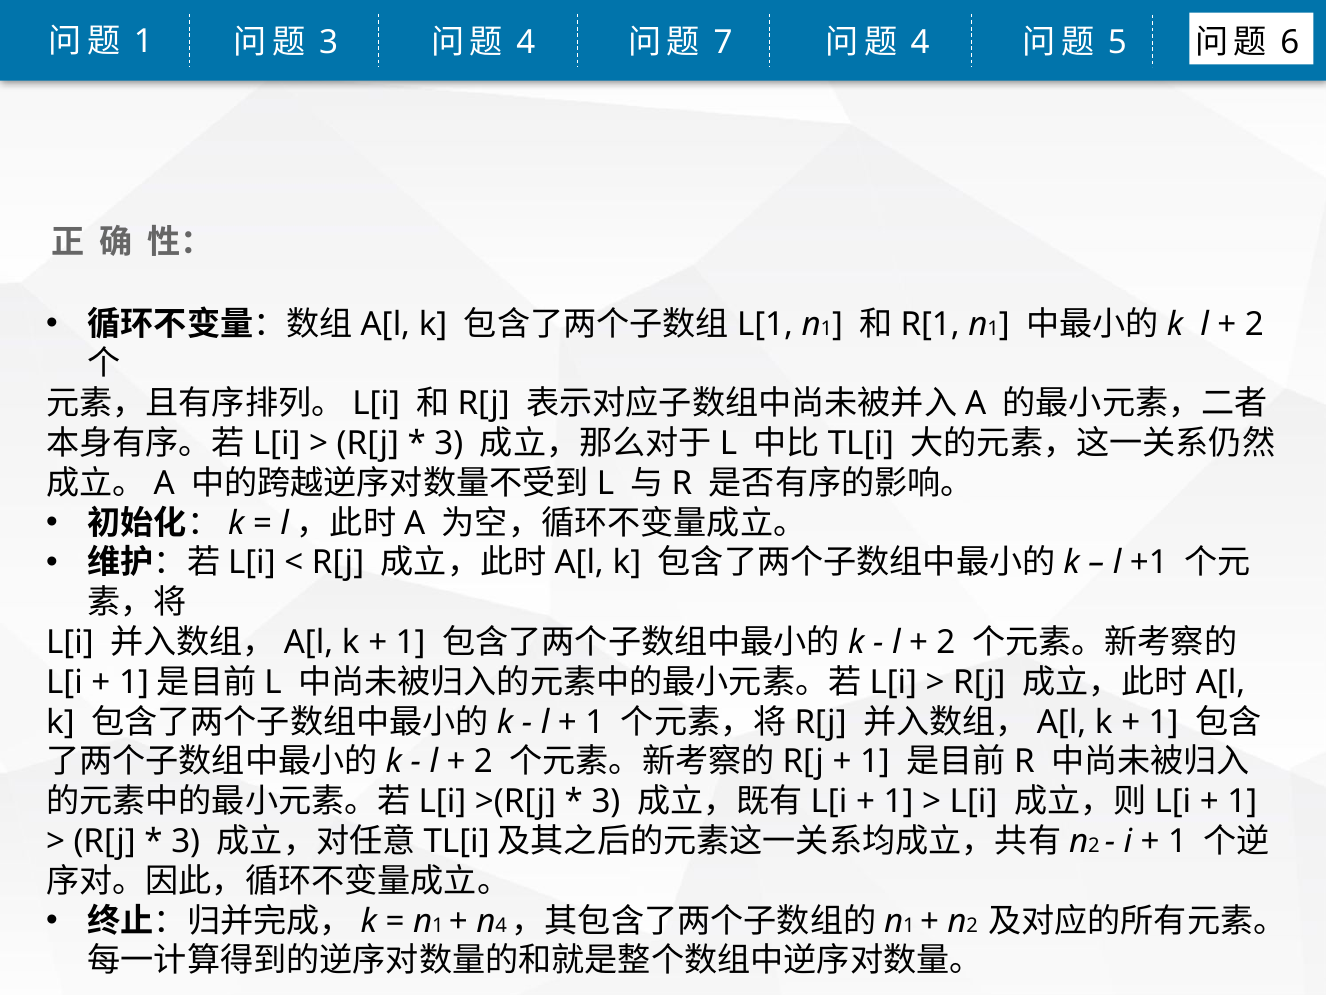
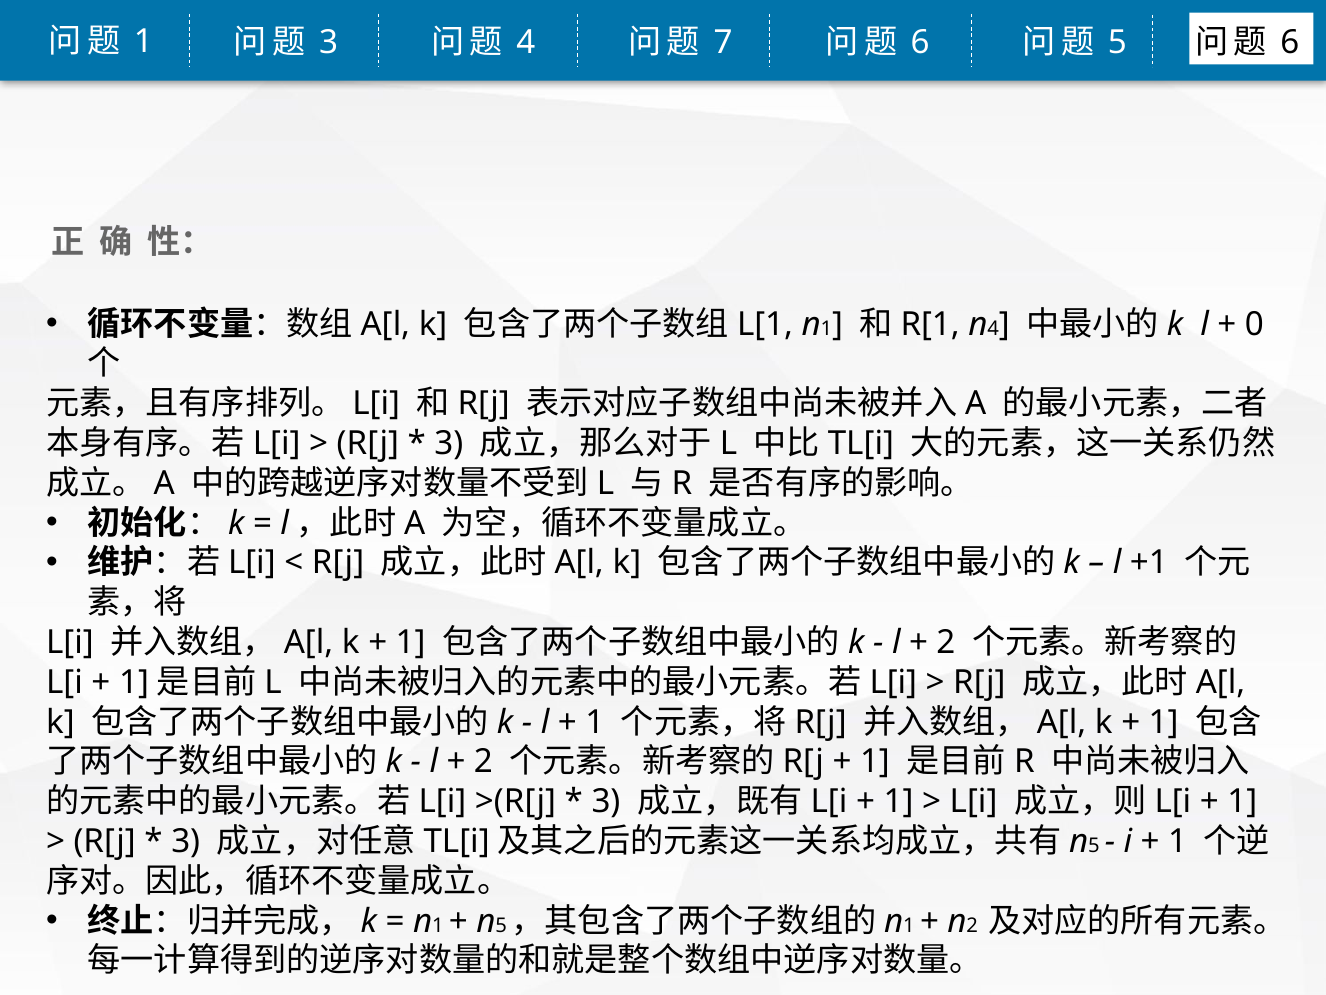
4: 4 -> 6 (920, 42)
1: 1 -> 4 (993, 328)
2: 2 -> 0 (1254, 324)
2: 2 -> 5 (1094, 845)
4: 4 -> 5 (501, 925)
